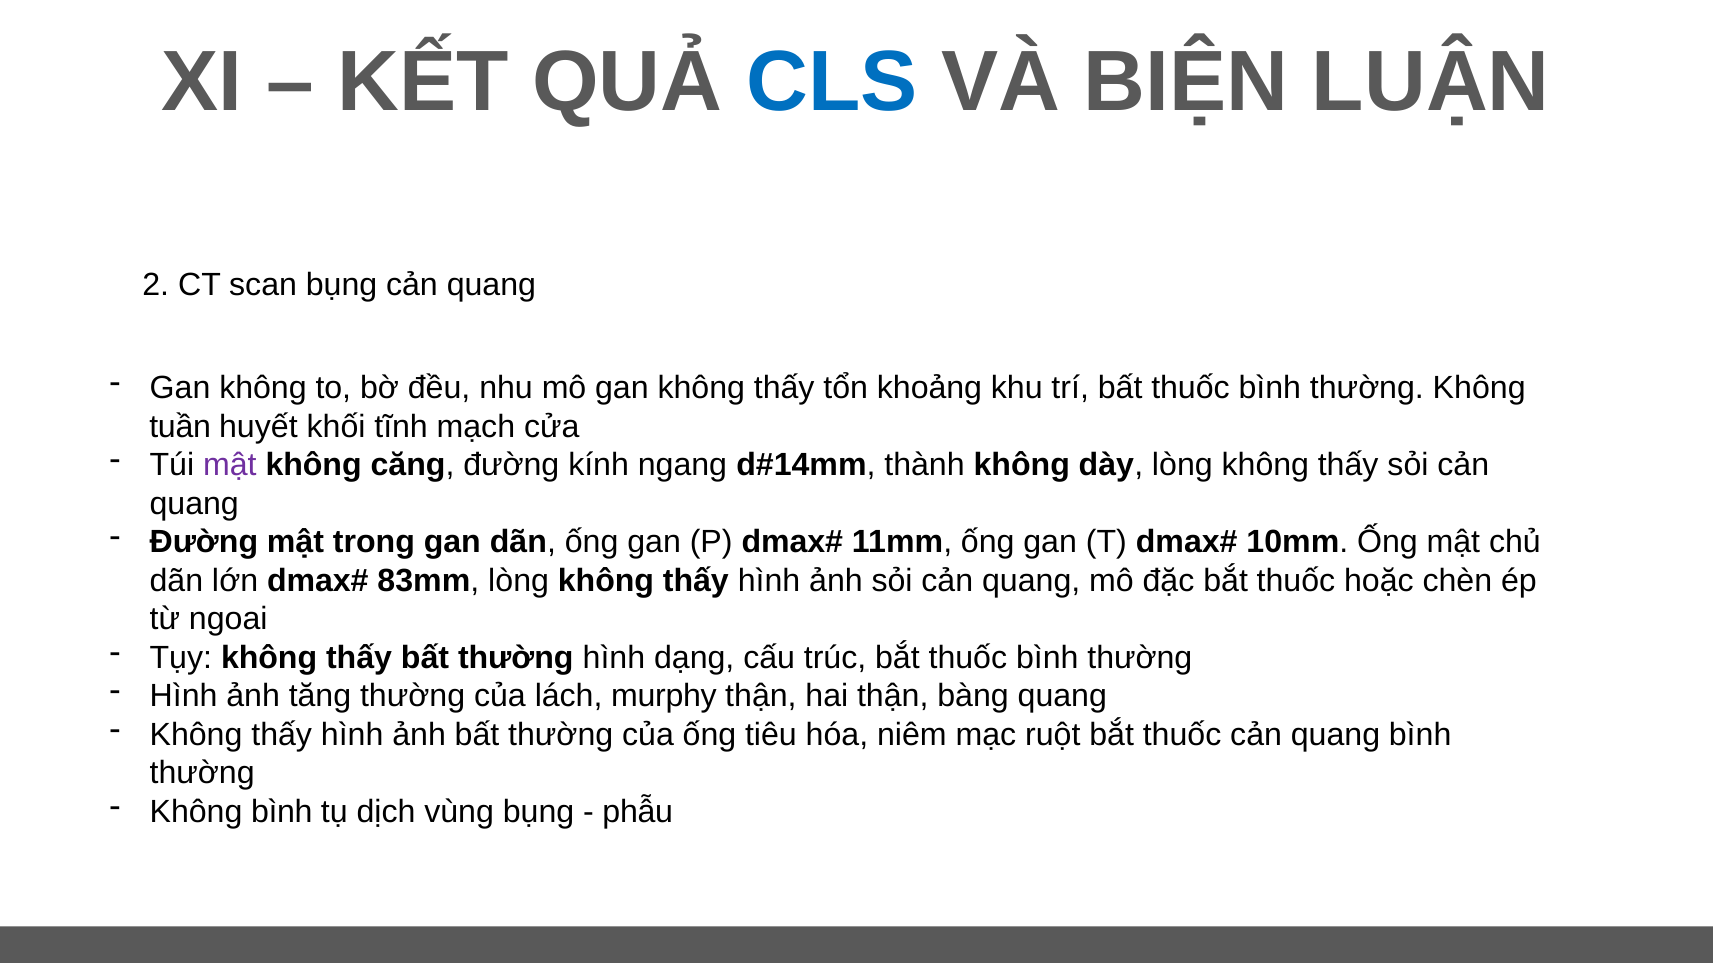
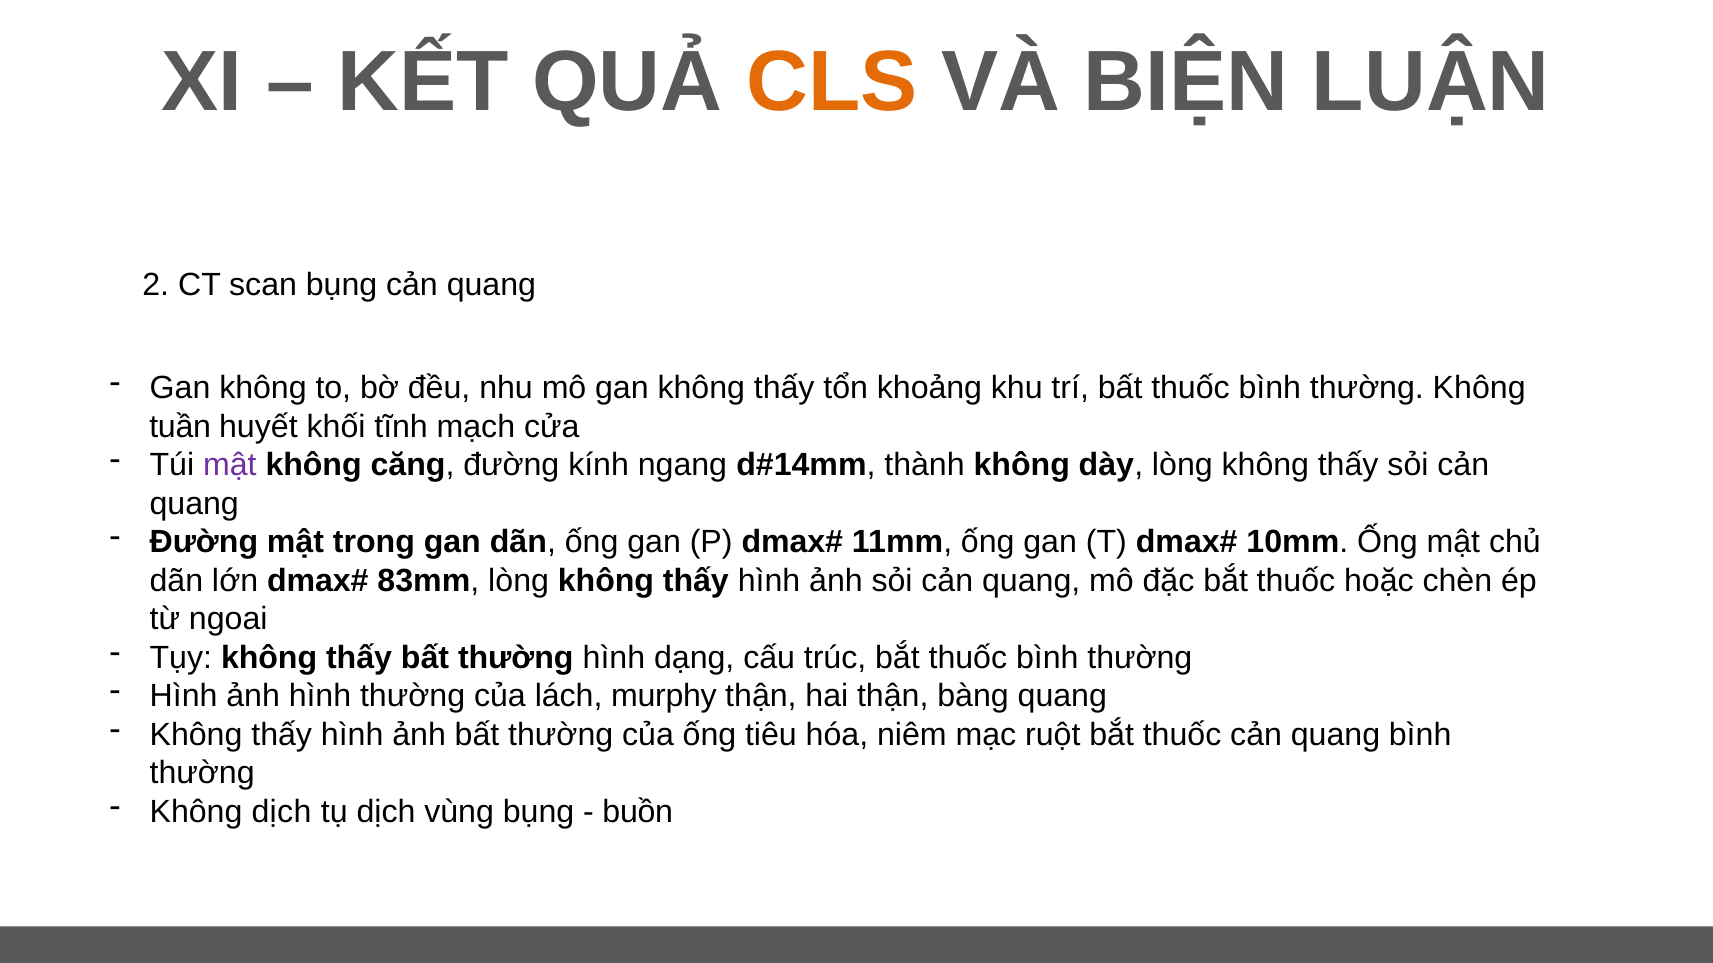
CLS colour: blue -> orange (832, 82)
ảnh tăng: tăng -> hình (320, 697)
Không bình: bình -> dịch (281, 812)
phẫu: phẫu -> buồn (638, 812)
